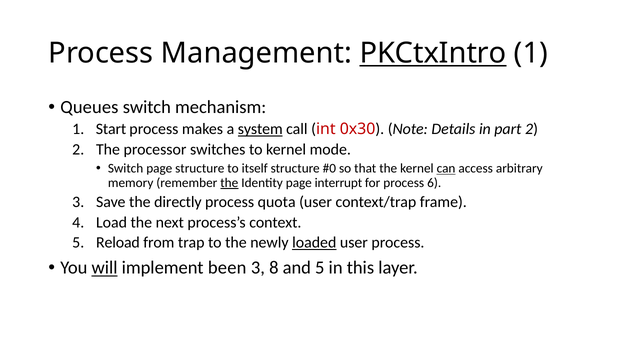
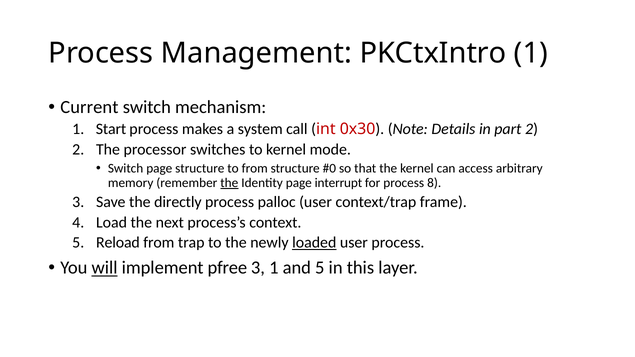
PKCtxIntro underline: present -> none (433, 53)
Queues: Queues -> Current (89, 107)
system underline: present -> none (260, 129)
to itself: itself -> from (255, 169)
can underline: present -> none (446, 169)
6: 6 -> 8 (434, 183)
quota: quota -> palloc (277, 202)
been: been -> pfree (227, 268)
3 8: 8 -> 1 (274, 268)
